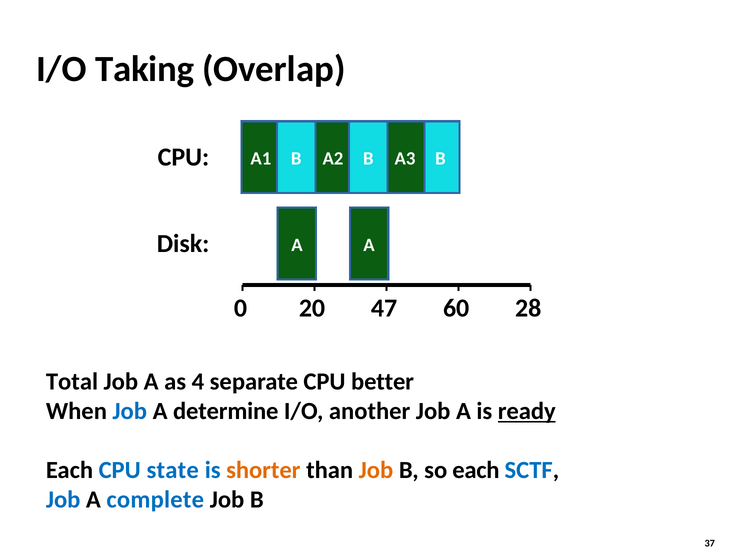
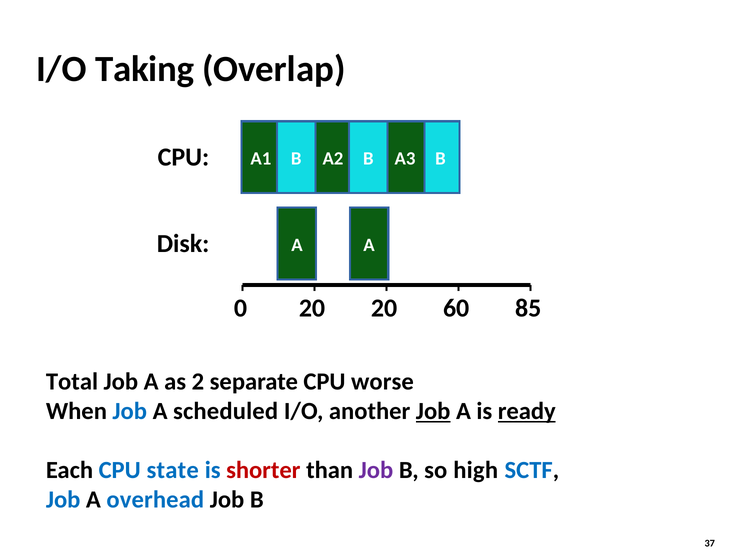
20 47: 47 -> 20 (384, 309)
28: 28 -> 85 (528, 309)
4: 4 -> 2 (198, 382)
better: better -> worse (382, 382)
determine: determine -> scheduled (226, 412)
Job underline: none -> present (433, 412)
shorter colour: orange -> red (263, 471)
Job colour: orange -> purple (376, 471)
so each: each -> high (476, 471)
complete: complete -> overhead (155, 500)
